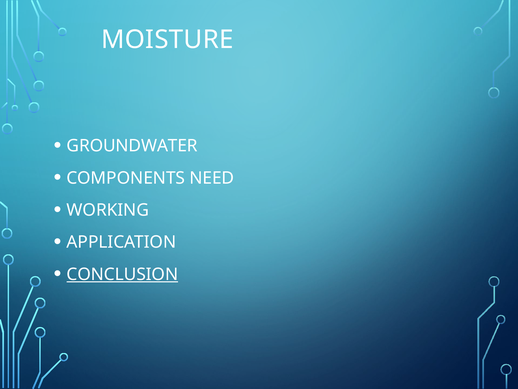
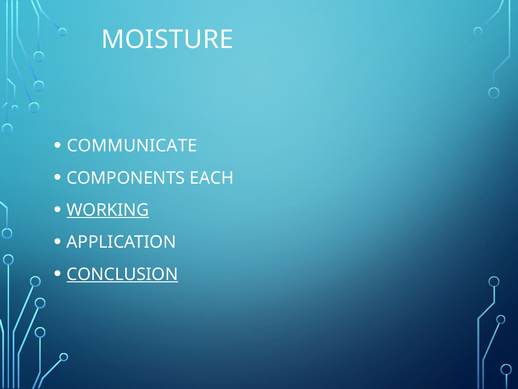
GROUNDWATER: GROUNDWATER -> COMMUNICATE (132, 146)
NEED: NEED -> EACH (212, 178)
WORKING underline: none -> present (108, 210)
